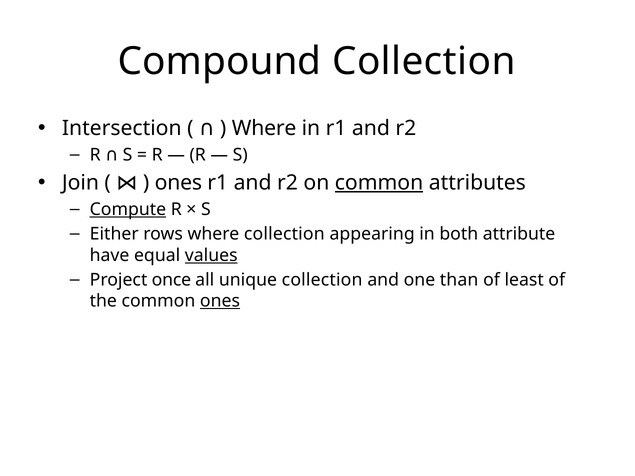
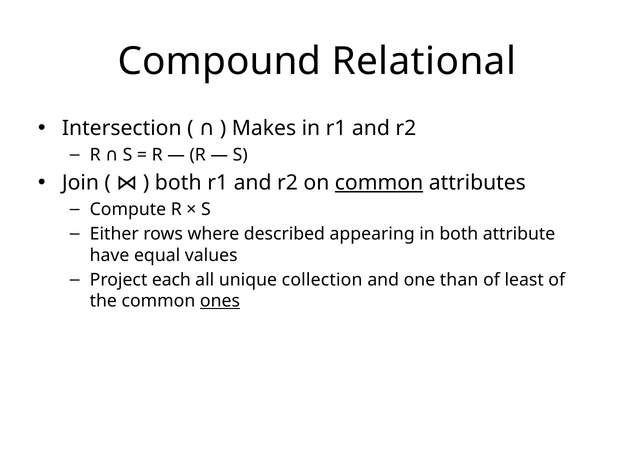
Compound Collection: Collection -> Relational (424, 61)
Where: Where -> Makes (264, 128)
ones: ones -> both (178, 183)
Compute underline: present -> none (128, 209)
where collection: collection -> described (284, 234)
values underline: present -> none (211, 255)
once: once -> each (171, 280)
